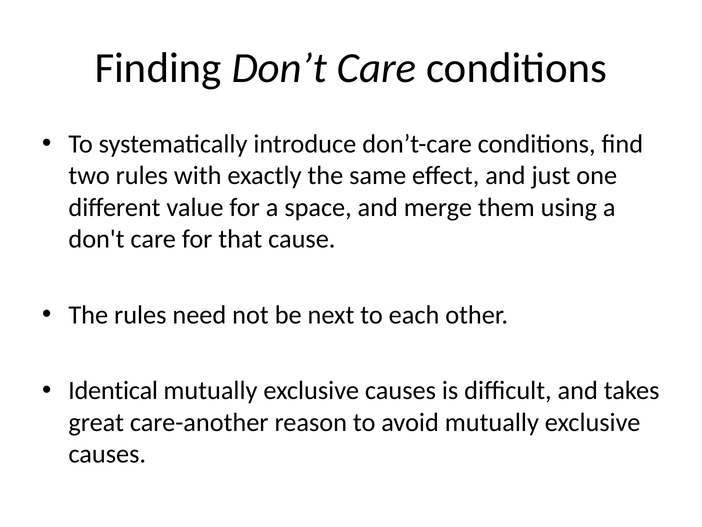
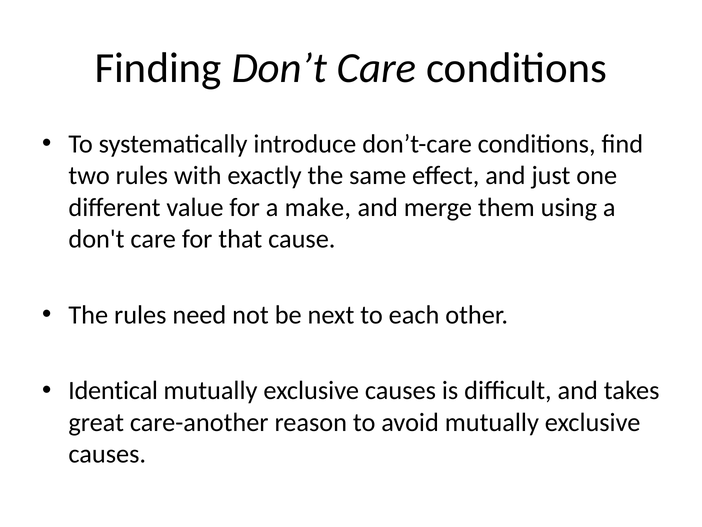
space: space -> make (318, 207)
